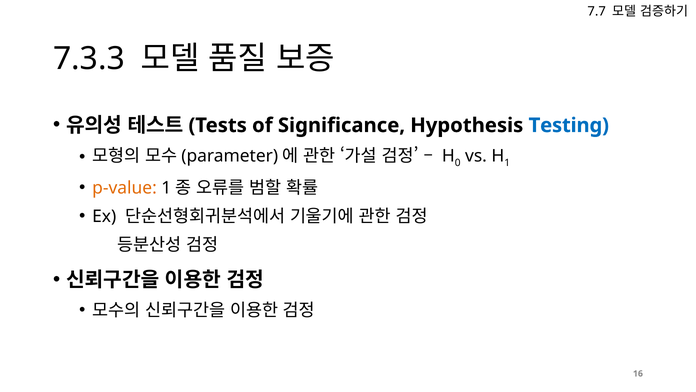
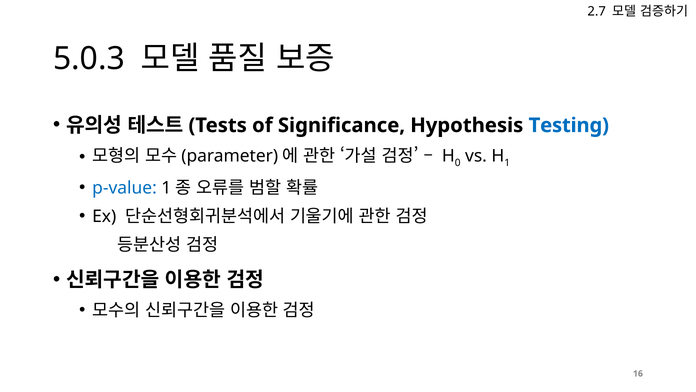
7.7: 7.7 -> 2.7 (597, 11)
7.3.3: 7.3.3 -> 5.0.3 (89, 58)
p-value colour: orange -> blue (125, 188)
